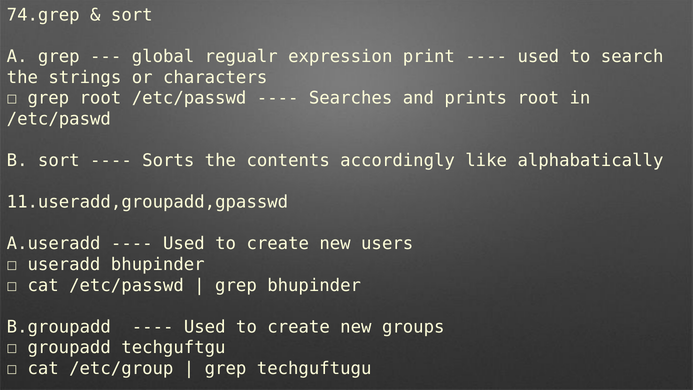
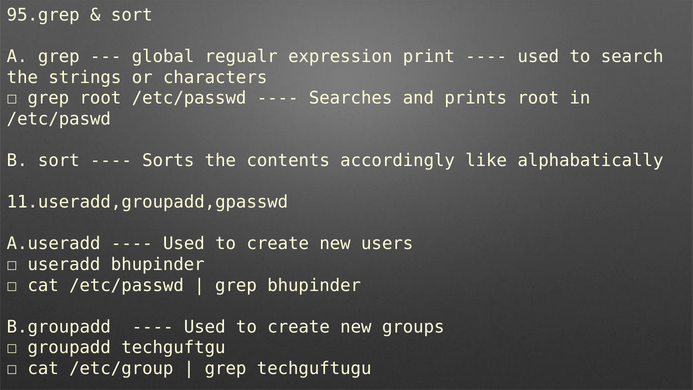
74.grep: 74.grep -> 95.grep (43, 15)
